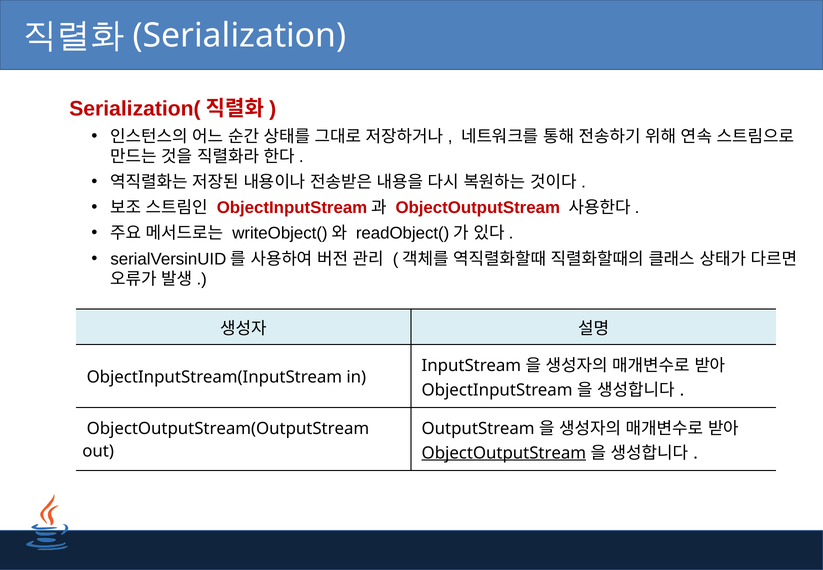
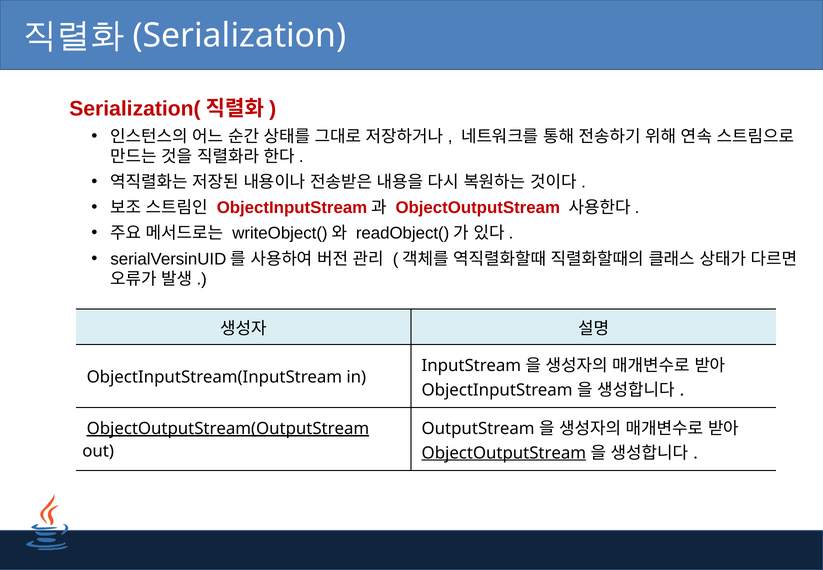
ObjectOutputStream(OutputStream underline: none -> present (228, 428)
